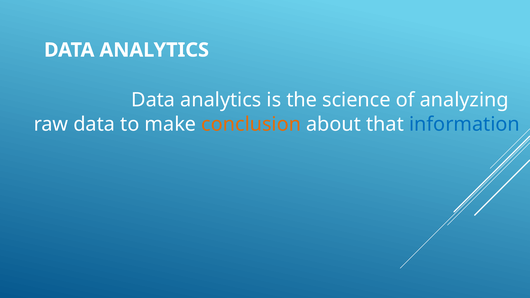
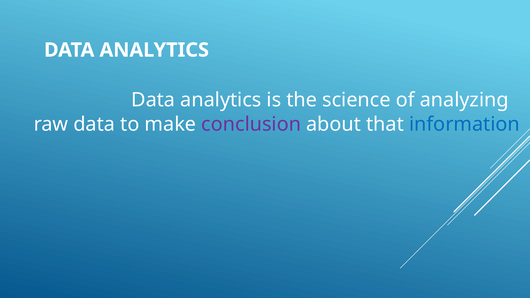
conclusion colour: orange -> purple (251, 124)
